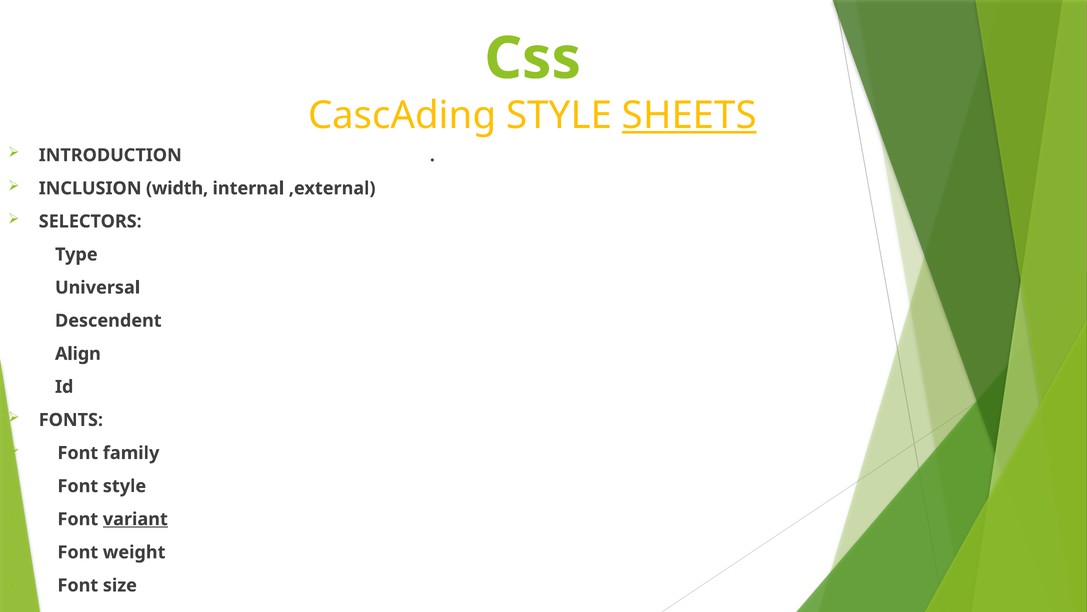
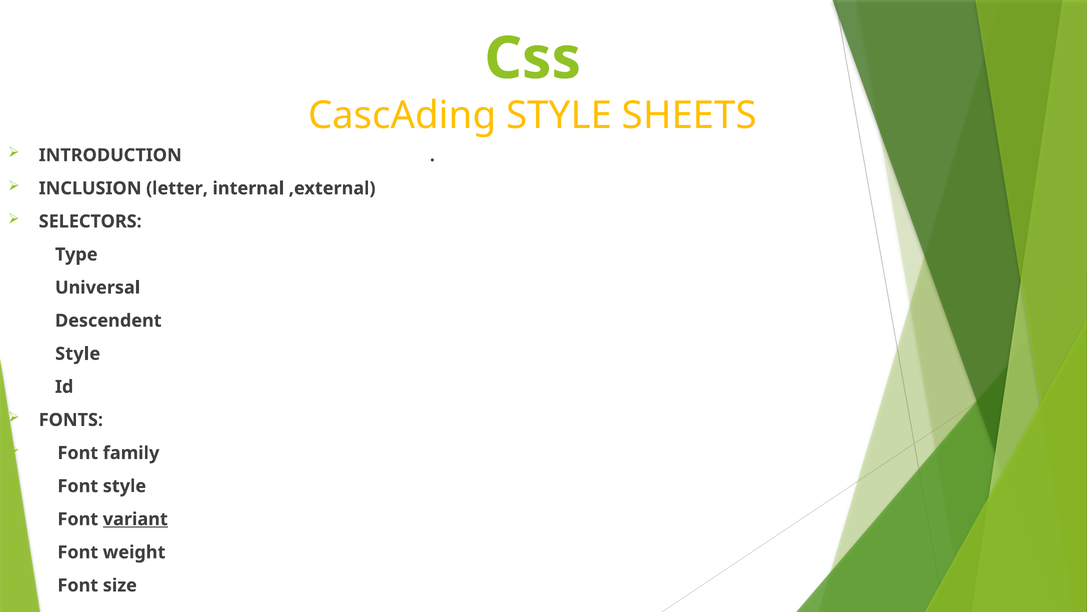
SHEETS underline: present -> none (689, 115)
width: width -> letter (177, 188)
Align: Align -> Style (78, 353)
